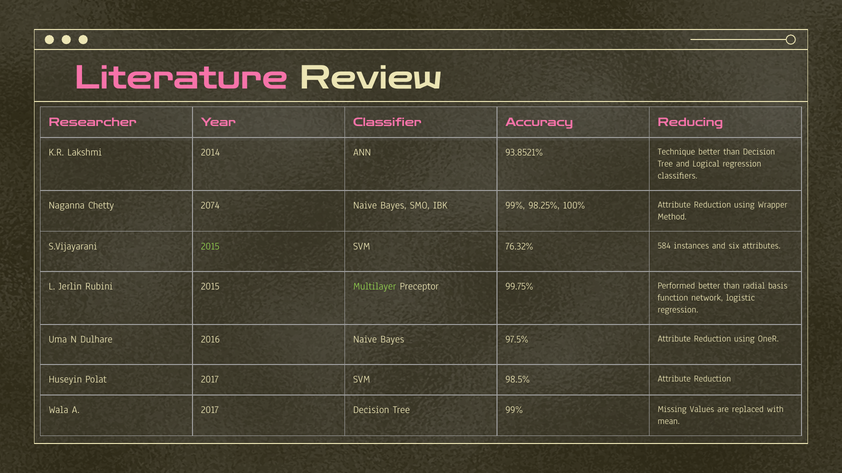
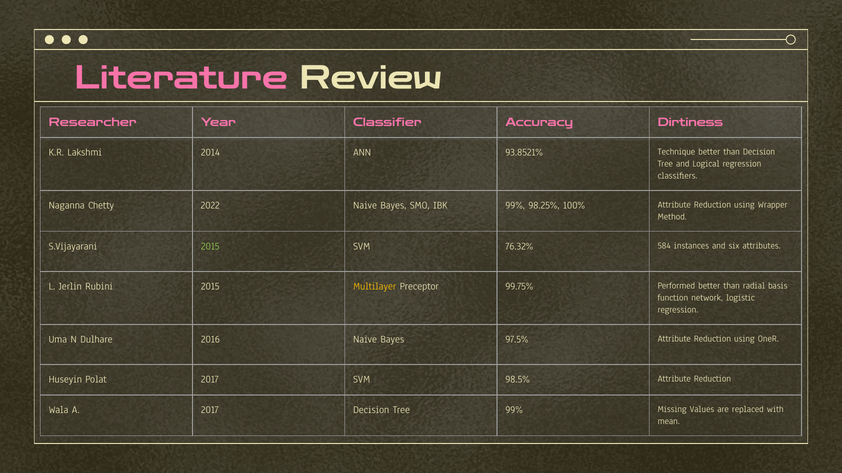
Reducing: Reducing -> Dirtiness (690, 122)
2074: 2074 -> 2022 (210, 206)
Multilayer colour: light green -> yellow (375, 287)
